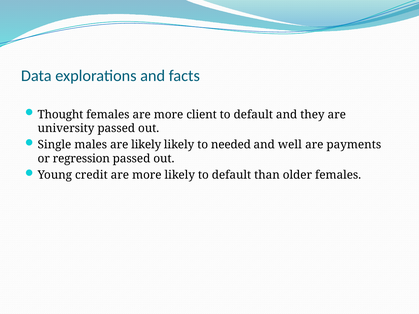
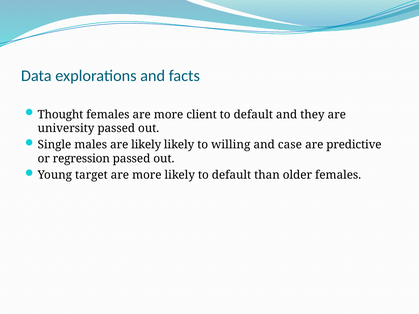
needed: needed -> willing (231, 145)
well: well -> case (290, 145)
payments: payments -> predictive (354, 145)
credit: credit -> target (91, 175)
